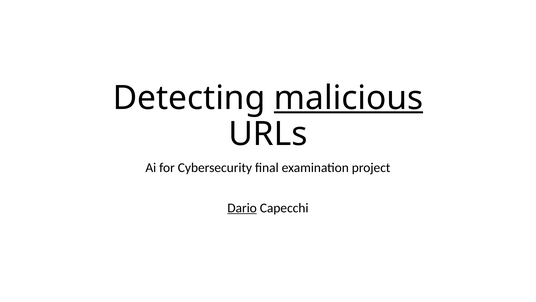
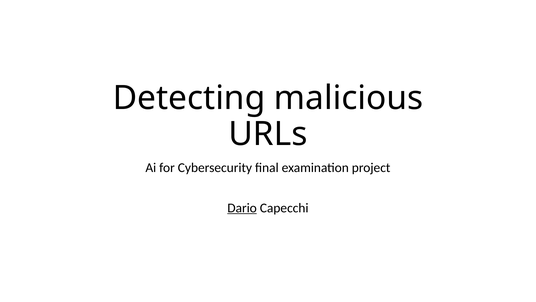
malicious underline: present -> none (349, 98)
